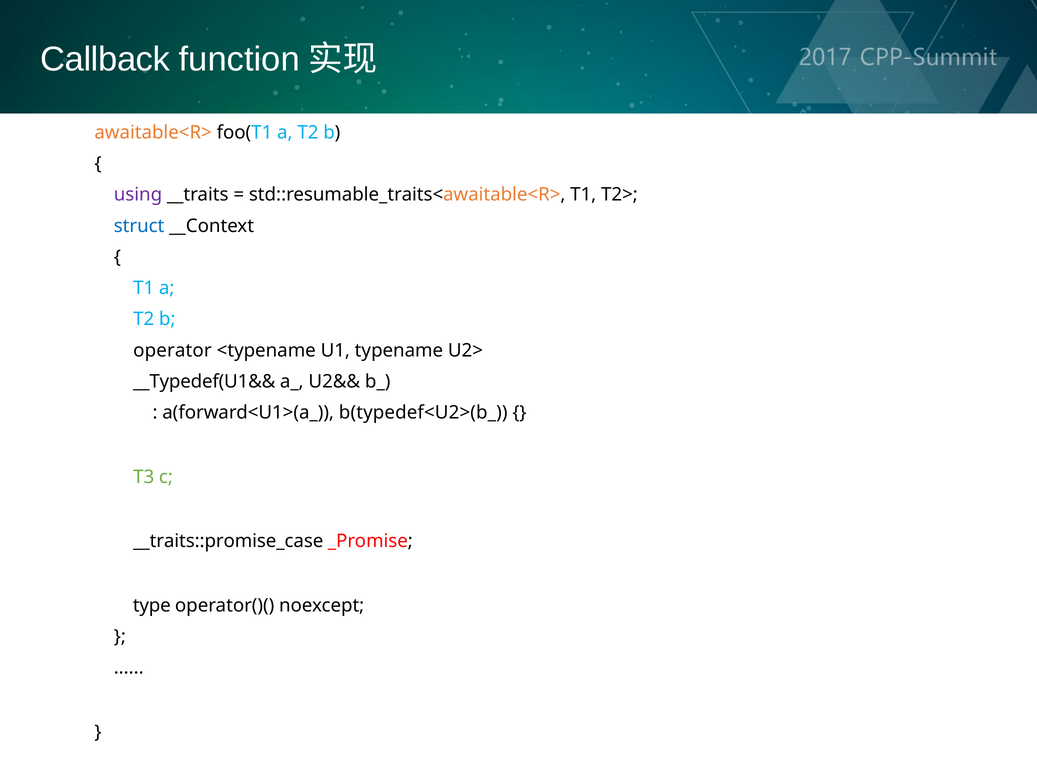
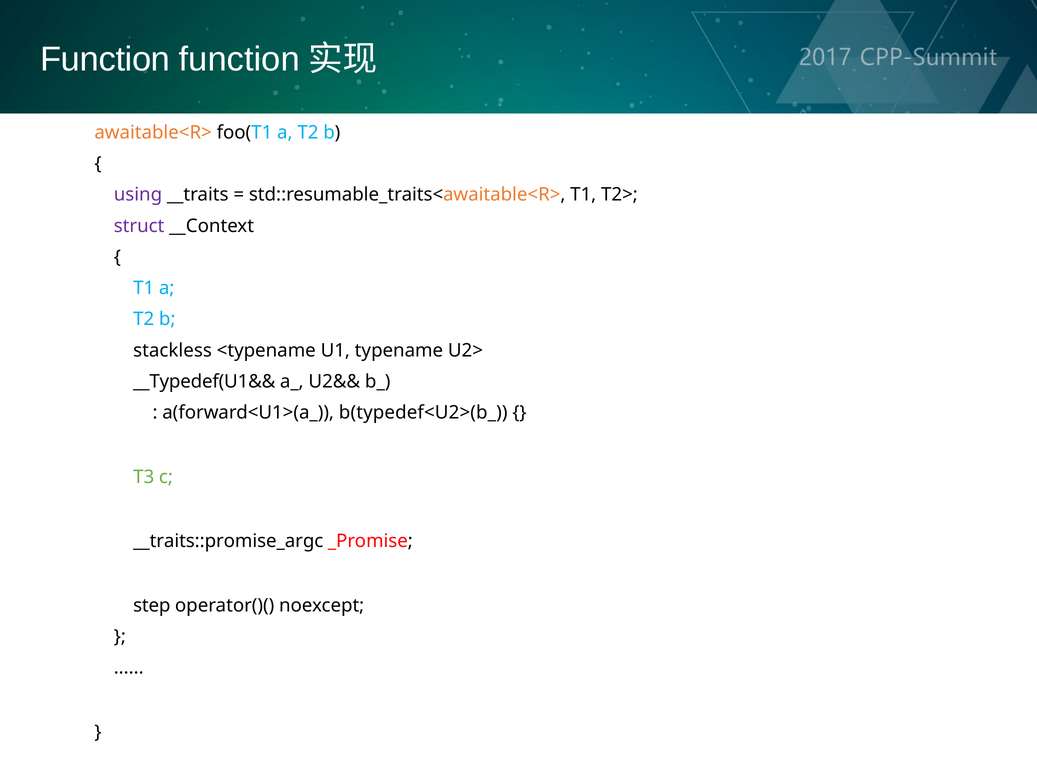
Callback: Callback -> Function (105, 59)
struct colour: blue -> purple (139, 226)
operator: operator -> stackless (173, 351)
__traits::promise_case: __traits::promise_case -> __traits::promise_argc (228, 542)
type: type -> step (152, 606)
